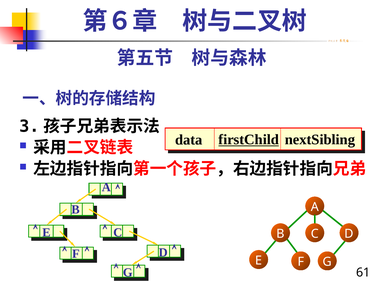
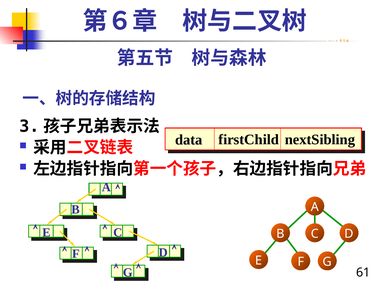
firstChild underline: present -> none (249, 139)
